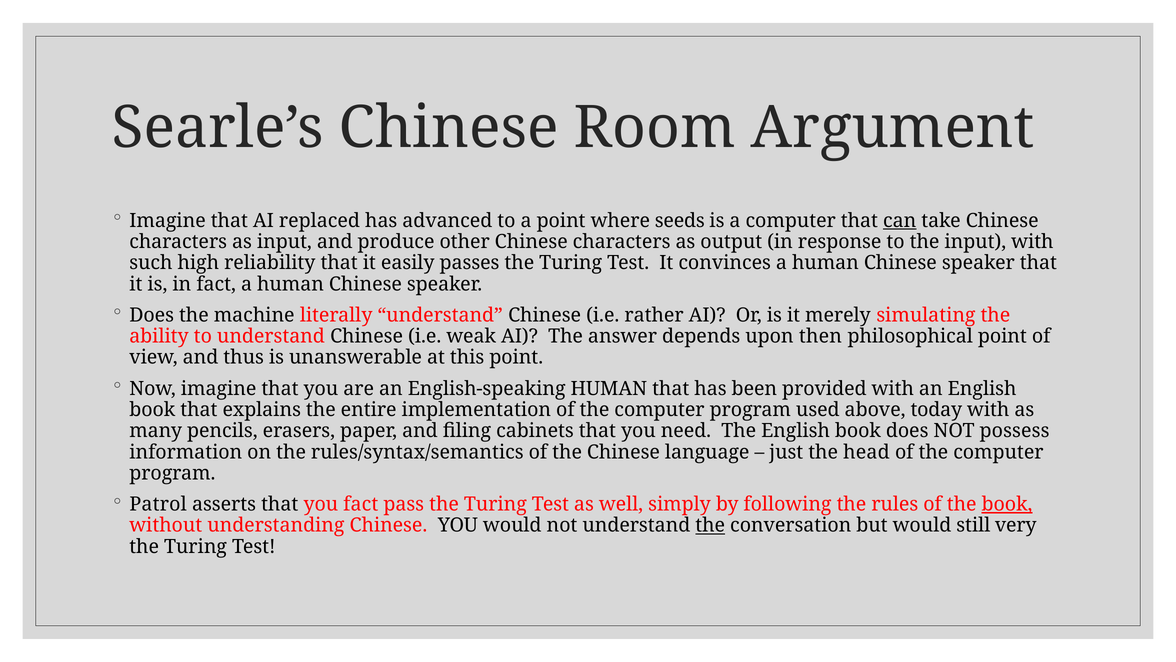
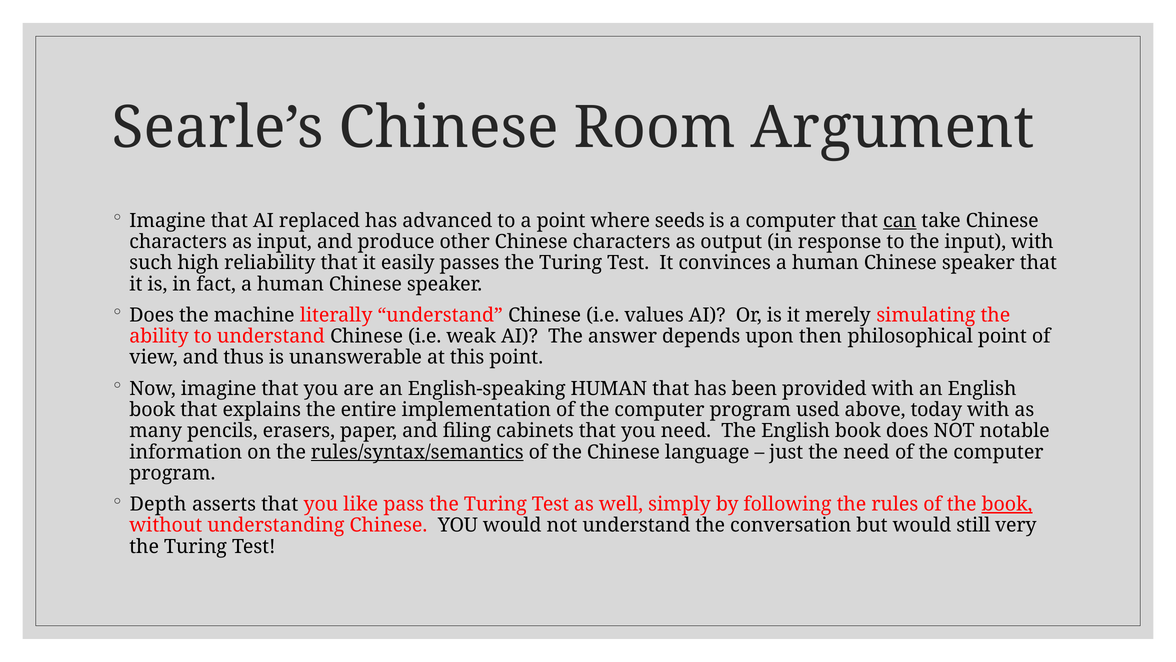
rather: rather -> values (654, 315)
possess: possess -> notable (1015, 431)
rules/syntax/semantics underline: none -> present (417, 452)
the head: head -> need (866, 452)
Patrol: Patrol -> Depth (158, 504)
you fact: fact -> like (361, 504)
the underline: present -> none (710, 525)
